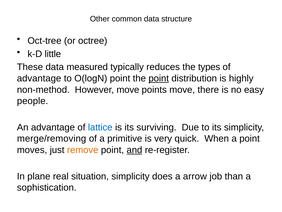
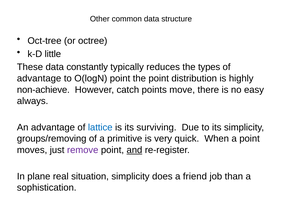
measured: measured -> constantly (87, 67)
point underline: present -> none (159, 78)
non-method: non-method -> non-achieve (43, 89)
However move: move -> catch (128, 89)
people: people -> always (33, 101)
merge/removing: merge/removing -> groups/removing (52, 138)
remove colour: orange -> purple (83, 150)
arrow: arrow -> friend (195, 176)
